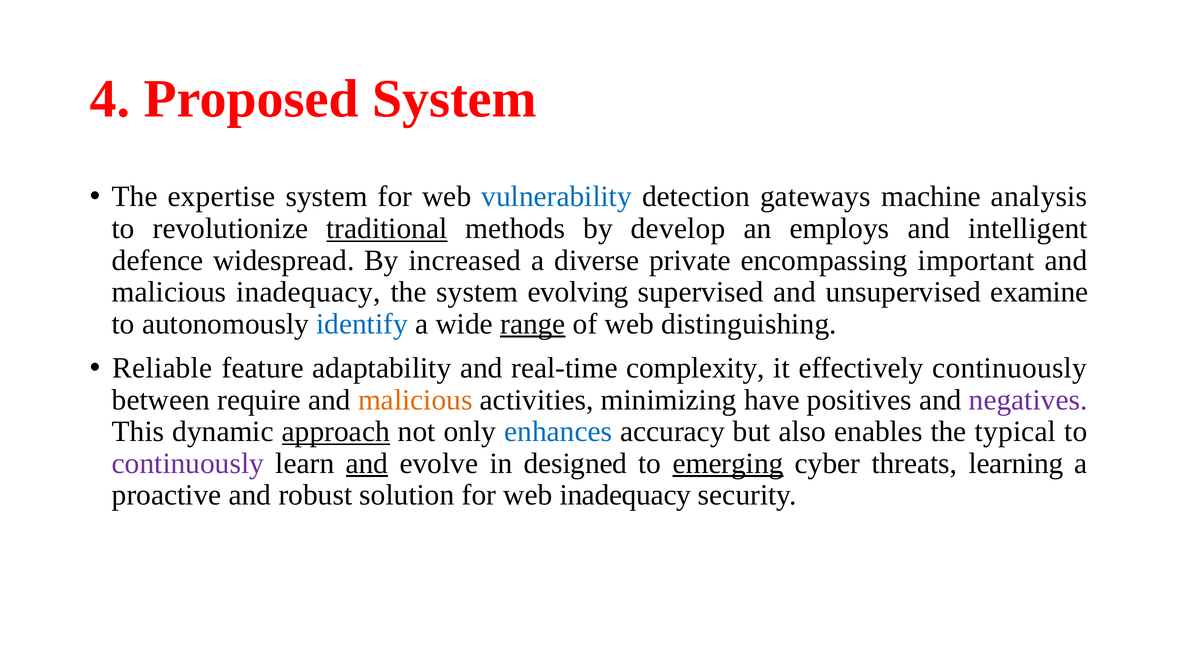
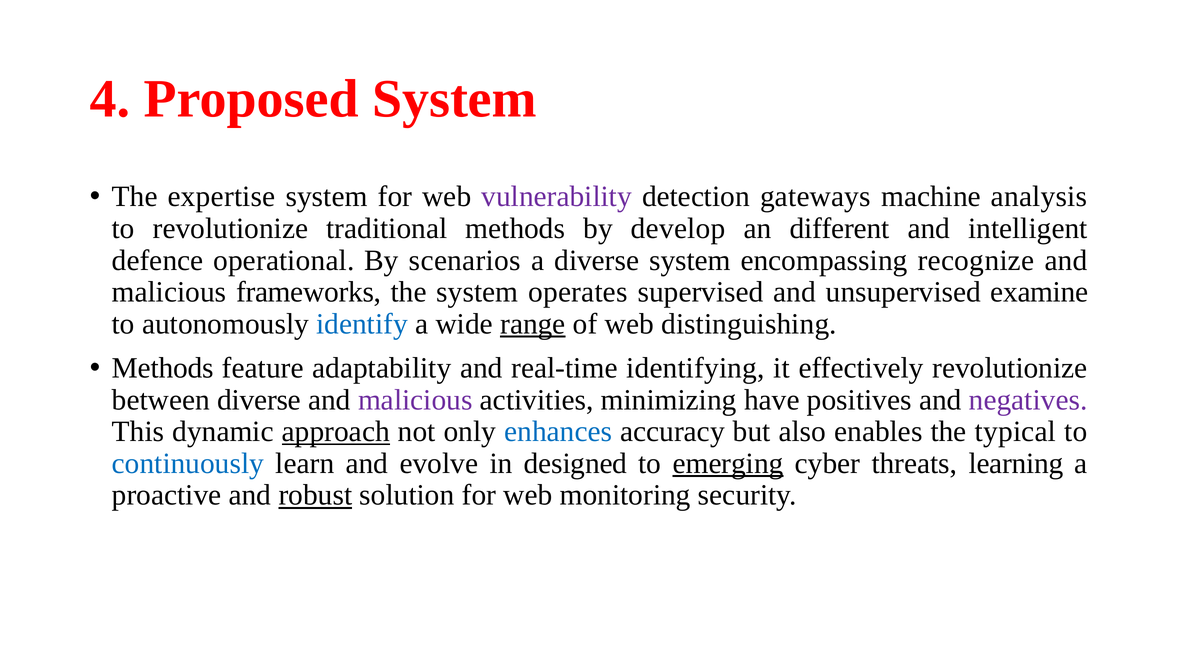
vulnerability colour: blue -> purple (557, 197)
traditional underline: present -> none (387, 228)
employs: employs -> different (840, 228)
widespread: widespread -> operational (284, 260)
increased: increased -> scenarios (465, 260)
diverse private: private -> system (690, 260)
important: important -> recognize (976, 260)
malicious inadequacy: inadequacy -> frameworks (309, 292)
evolving: evolving -> operates (578, 292)
Reliable: Reliable -> Methods (163, 368)
complexity: complexity -> identifying (695, 368)
effectively continuously: continuously -> revolutionize (1010, 368)
between require: require -> diverse (259, 400)
malicious colour: orange -> purple (415, 400)
continuously colour: purple -> blue (188, 463)
and underline: present -> none (367, 463)
robust underline: none -> present (315, 495)
web inadequacy: inadequacy -> monitoring (625, 495)
